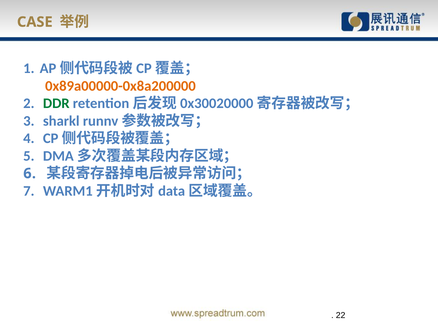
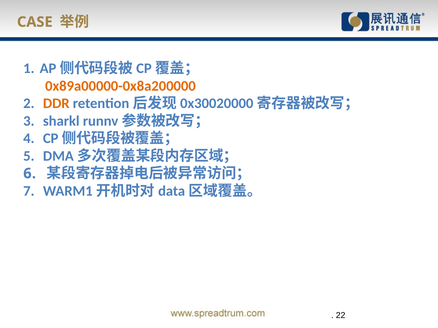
DDR colour: green -> orange (56, 104)
